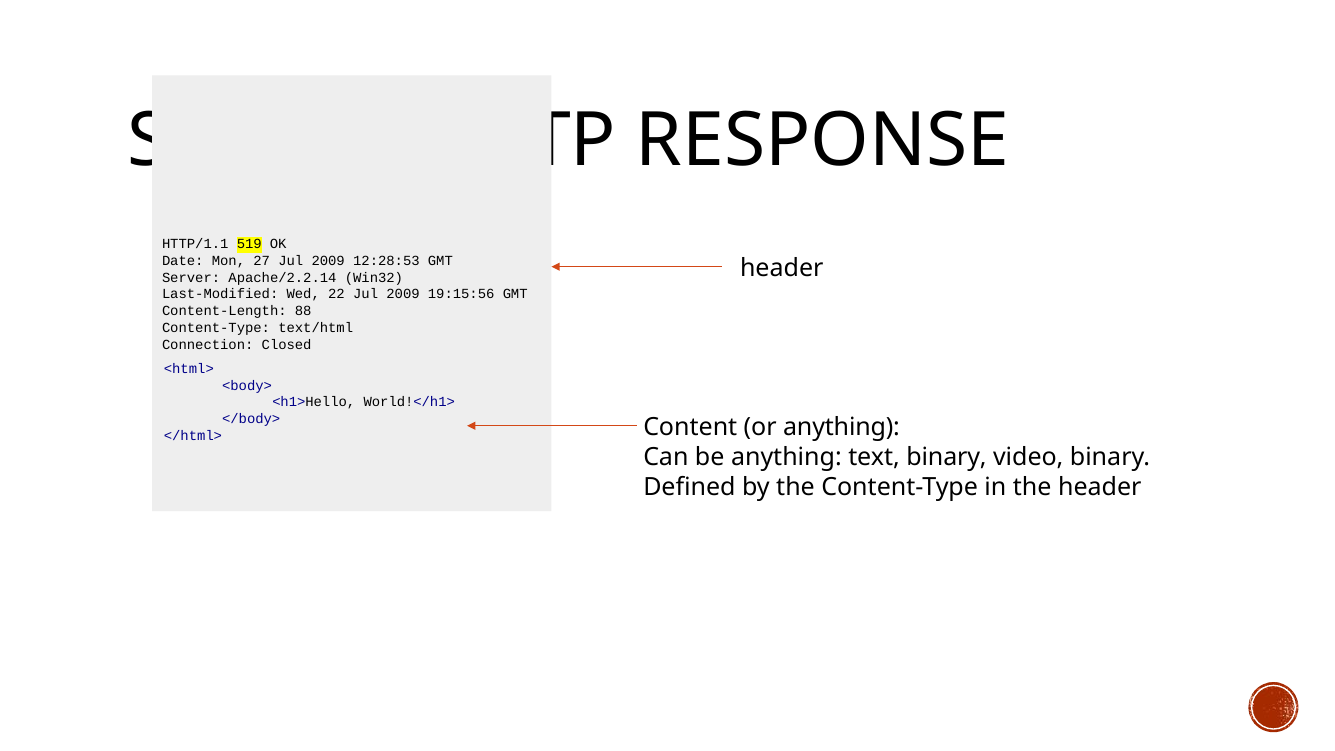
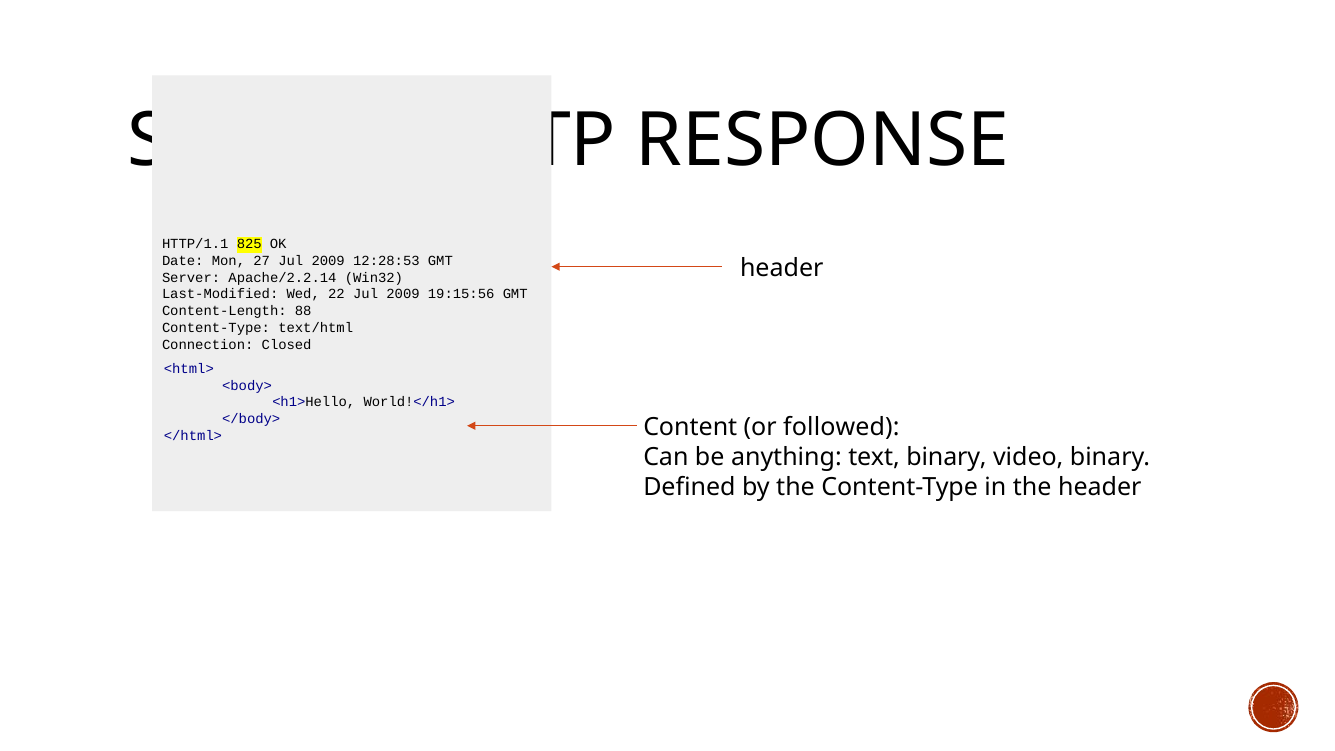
519: 519 -> 825 (249, 244)
or anything: anything -> followed (841, 427)
